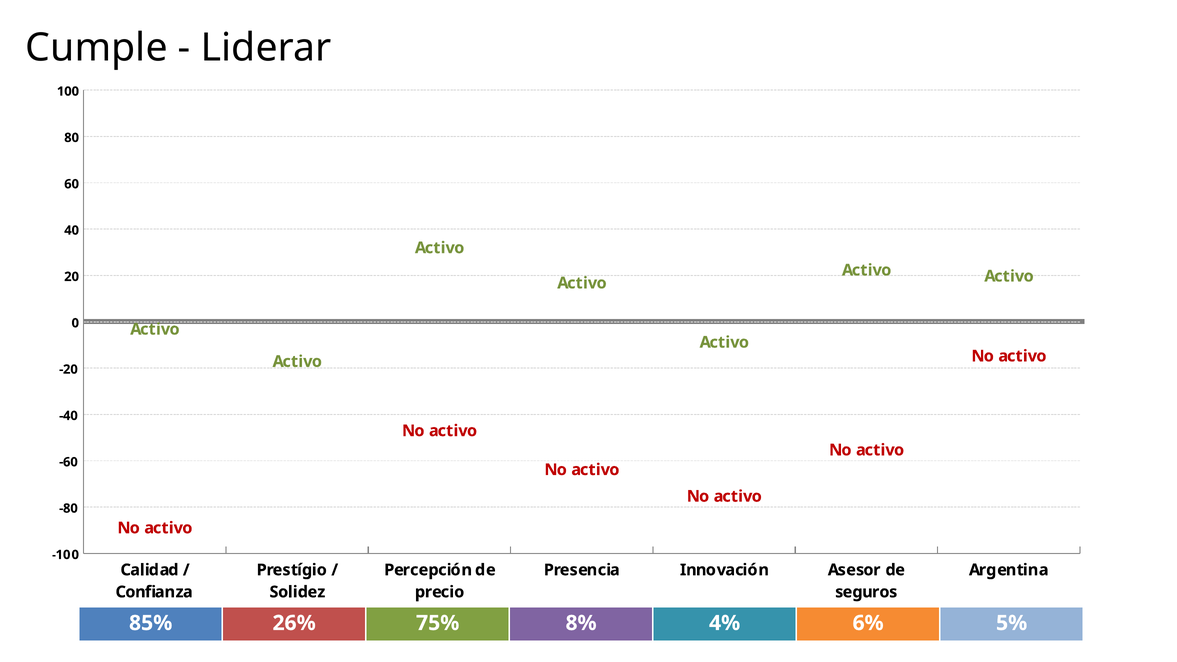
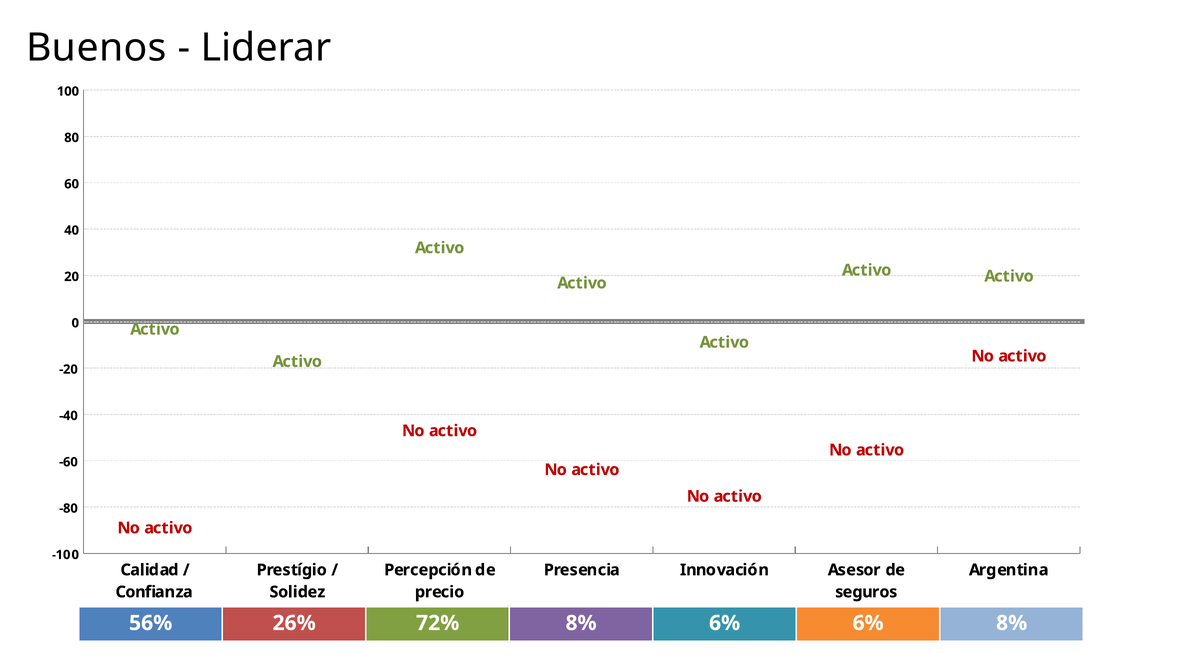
Cumple: Cumple -> Buenos (96, 48)
85%: 85% -> 56% (151, 623)
75%: 75% -> 72% (438, 623)
8% 4%: 4% -> 6% (725, 623)
6% 5%: 5% -> 8% (1012, 623)
